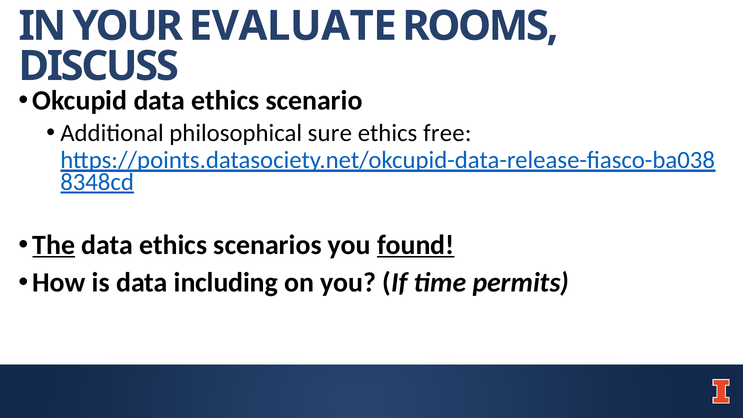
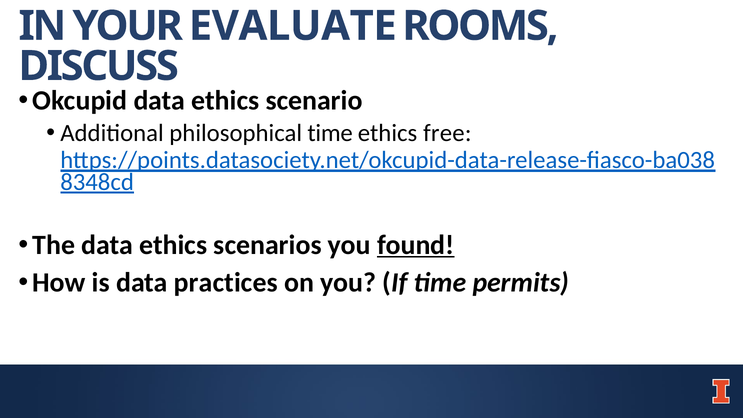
philosophical sure: sure -> time (330, 133)
The underline: present -> none (54, 245)
including: including -> practices (226, 283)
